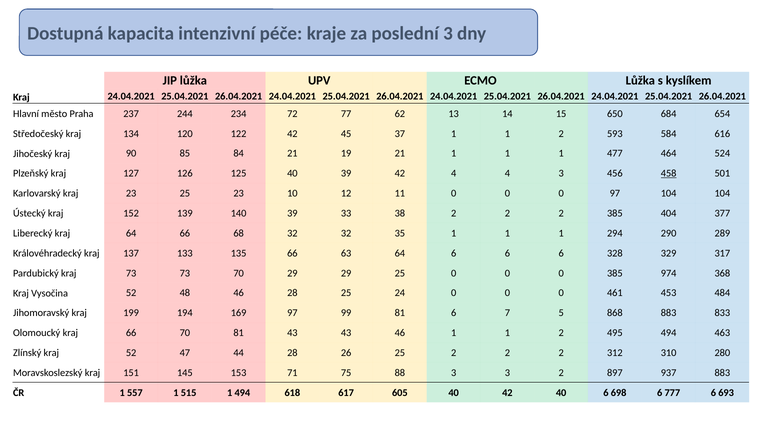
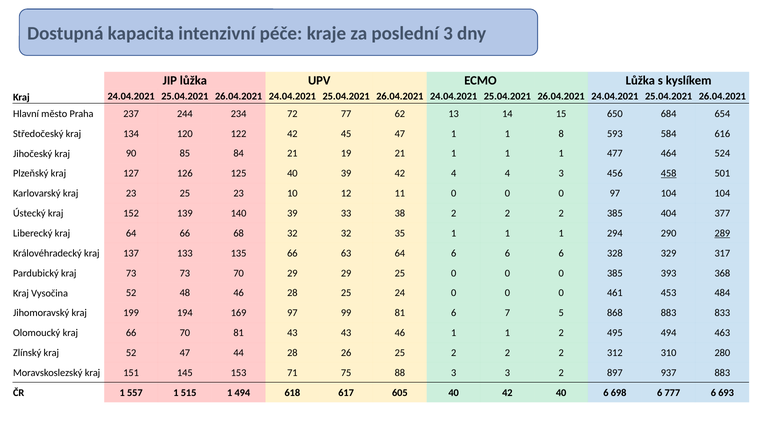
45 37: 37 -> 47 (400, 134)
2: 2 -> 8 (561, 134)
289 underline: none -> present (722, 233)
974: 974 -> 393 (669, 273)
